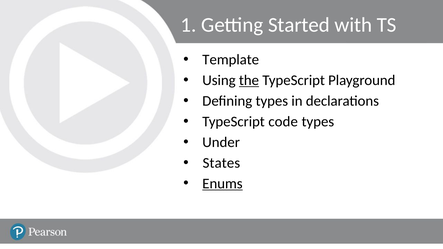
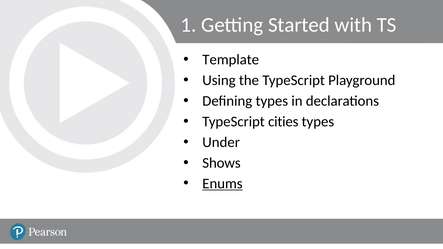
the underline: present -> none (249, 80)
code: code -> cities (283, 122)
States: States -> Shows (221, 163)
